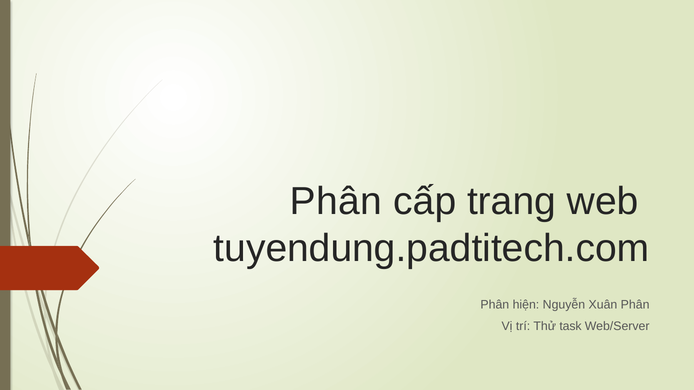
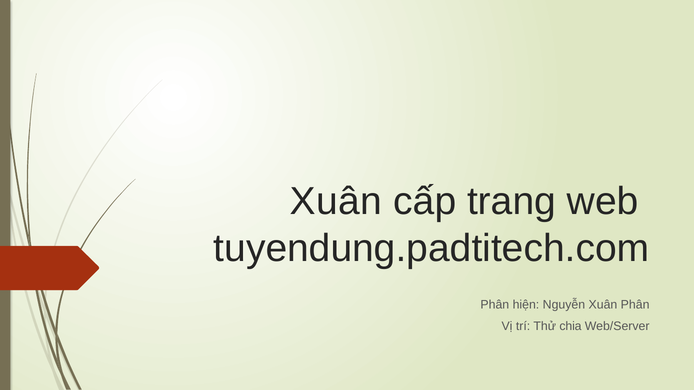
Phân: Phân -> Xuân (336, 202)
task: task -> chia (570, 327)
